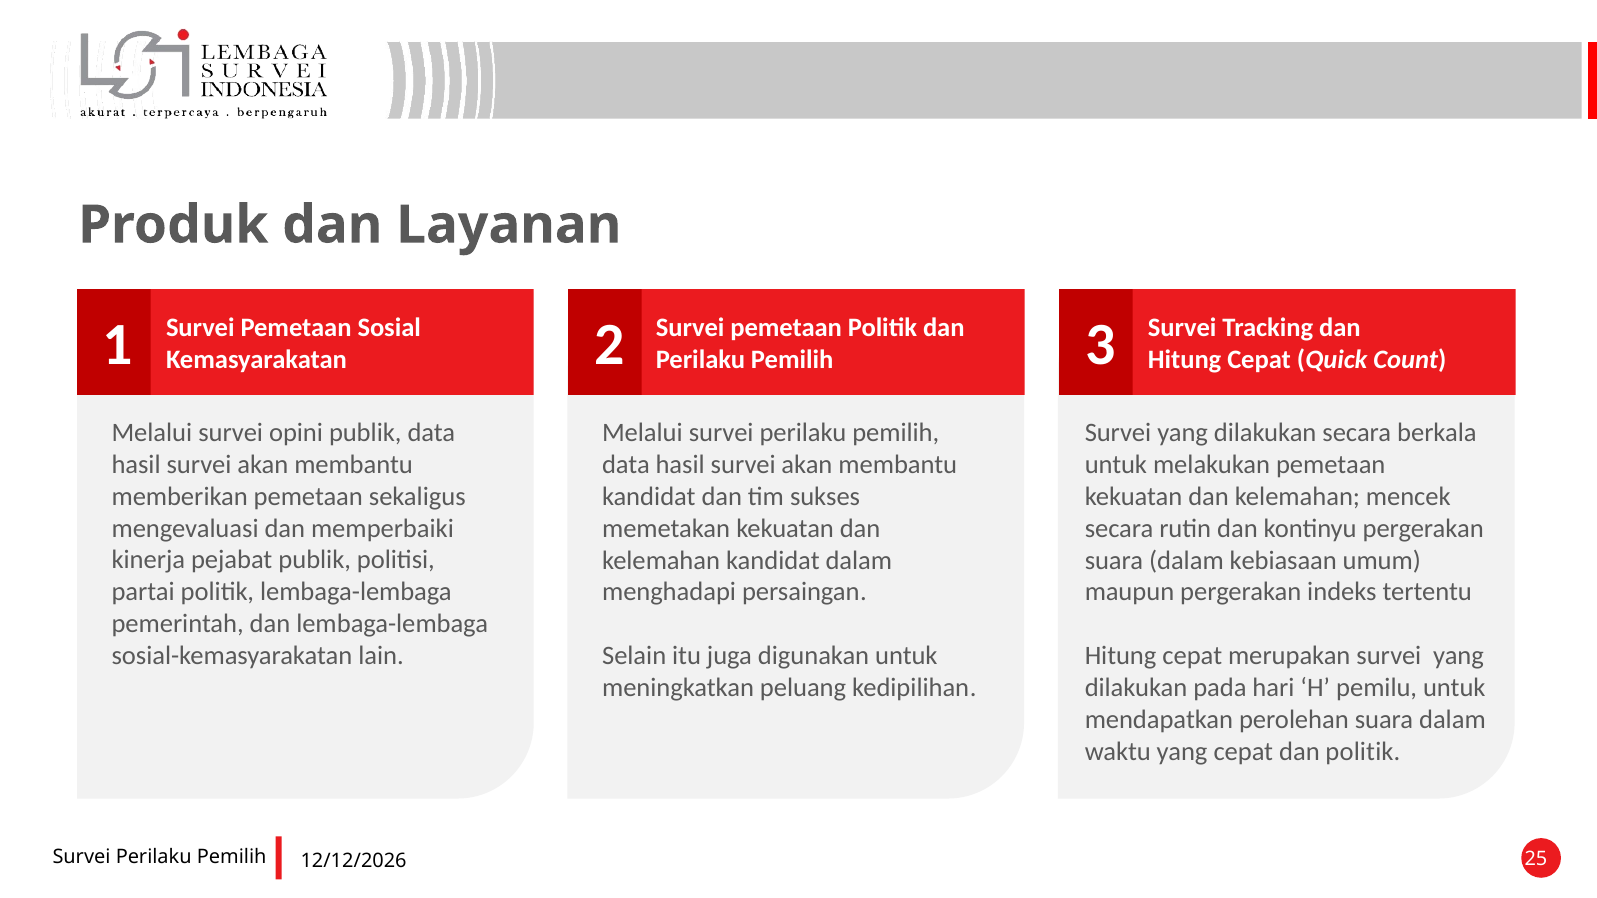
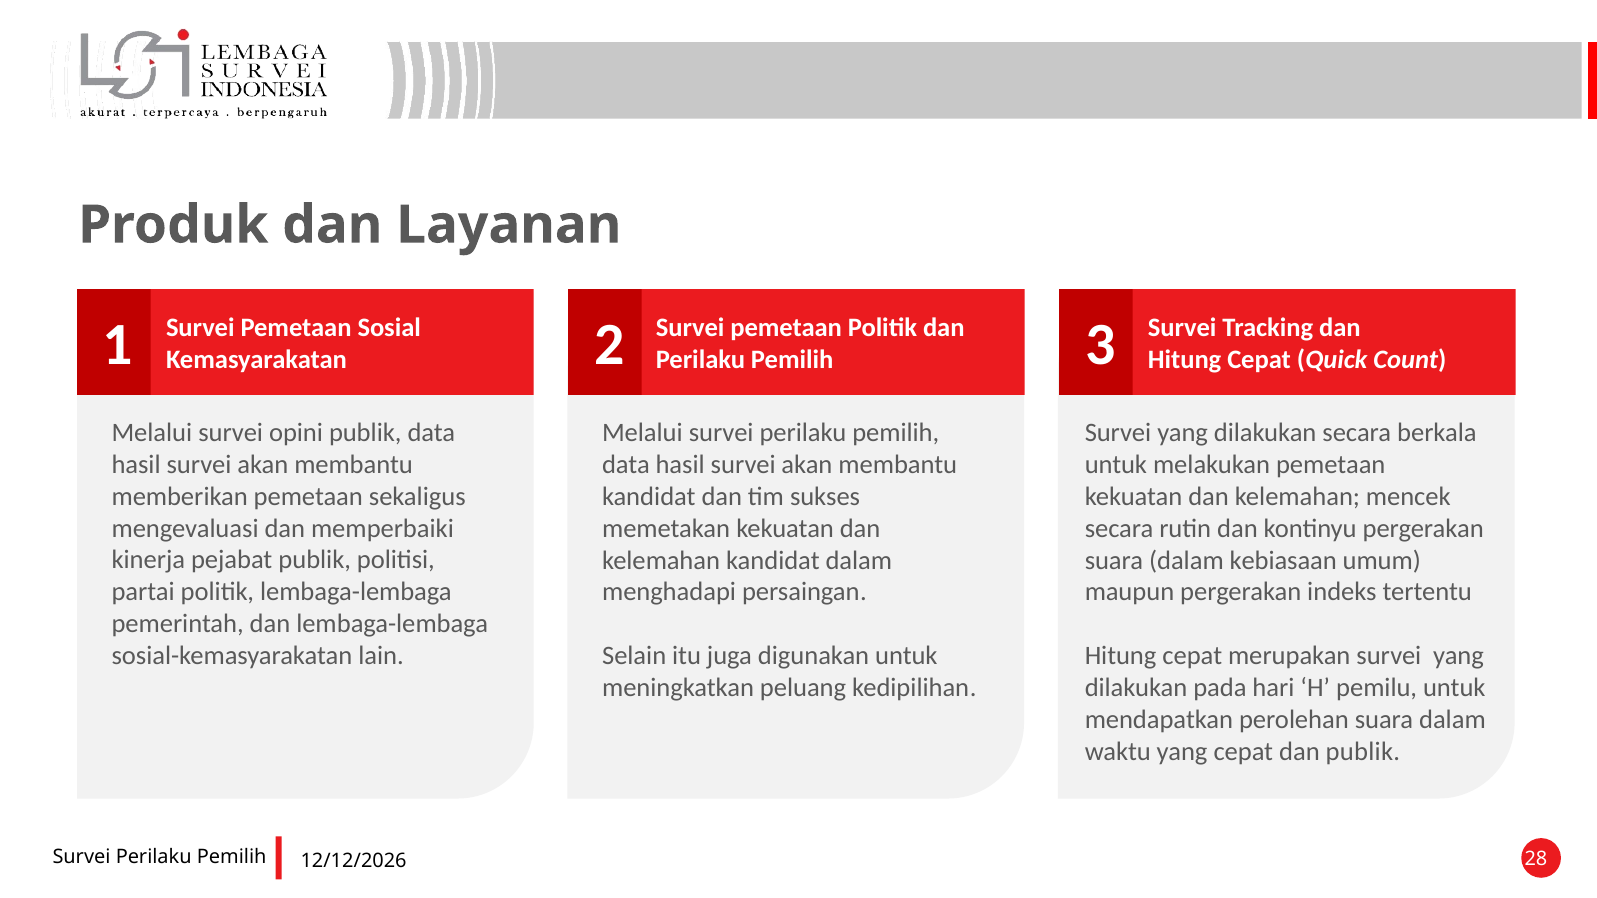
dan politik: politik -> publik (1363, 752)
25: 25 -> 28 (1536, 859)
